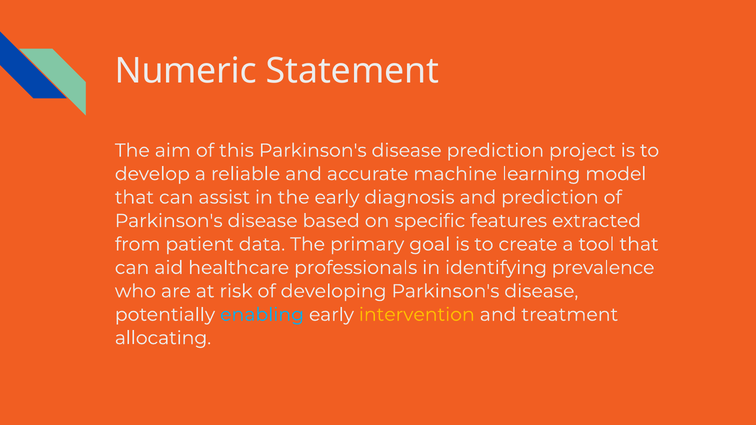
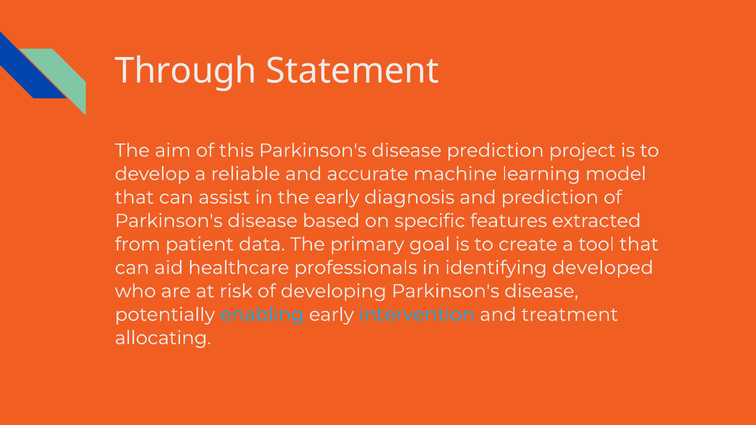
Numeric: Numeric -> Through (186, 71)
prevalence: prevalence -> developed (603, 268)
intervention colour: yellow -> light blue (417, 315)
